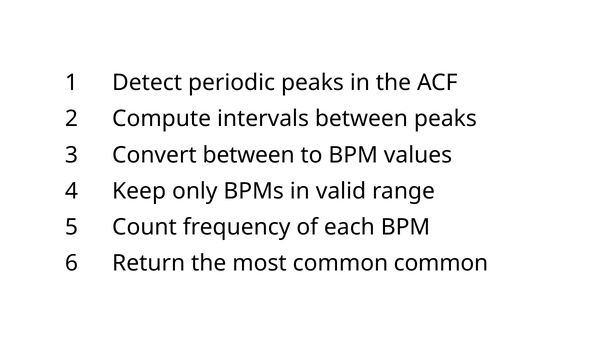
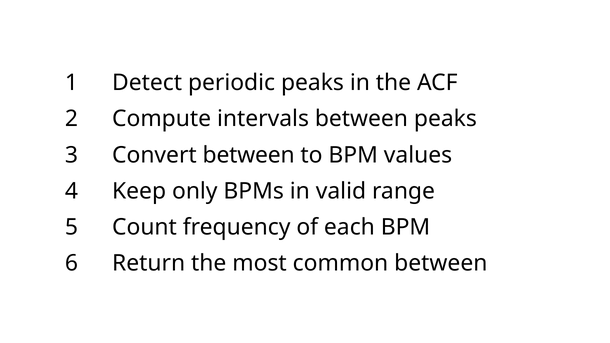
common common: common -> between (441, 263)
